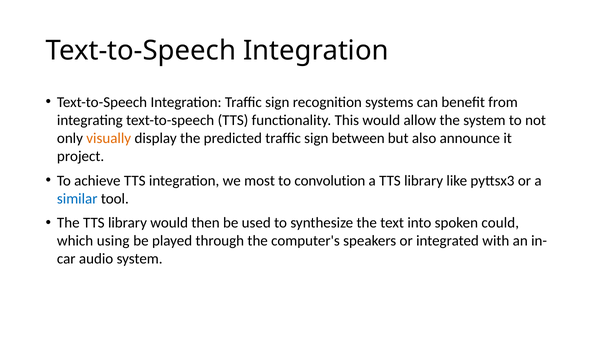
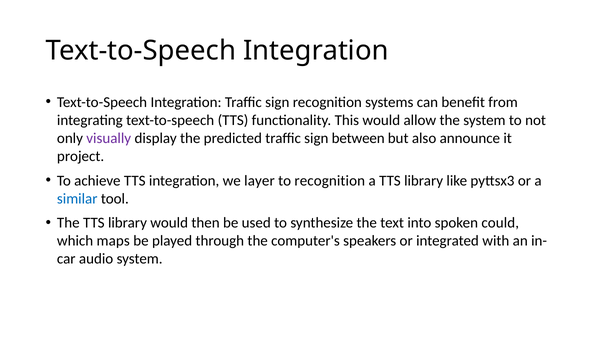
visually colour: orange -> purple (109, 138)
most: most -> layer (259, 180)
to convolution: convolution -> recognition (330, 180)
using: using -> maps (113, 241)
